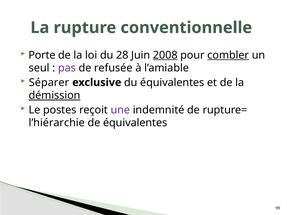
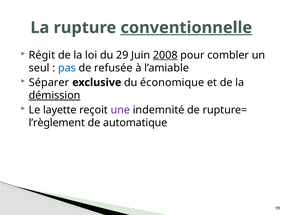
conventionnelle underline: none -> present (186, 28)
Porte: Porte -> Régit (42, 55)
28: 28 -> 29 (122, 55)
combler underline: present -> none (228, 55)
pas colour: purple -> blue (67, 68)
du équivalentes: équivalentes -> économique (172, 83)
postes: postes -> layette (60, 110)
l’hiérarchie: l’hiérarchie -> l’règlement (57, 123)
de équivalentes: équivalentes -> automatique (135, 123)
